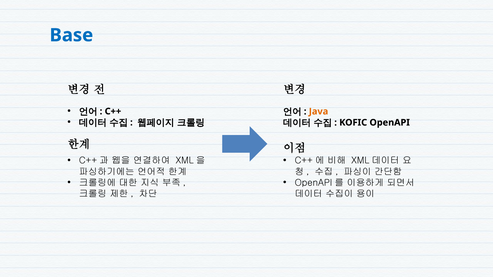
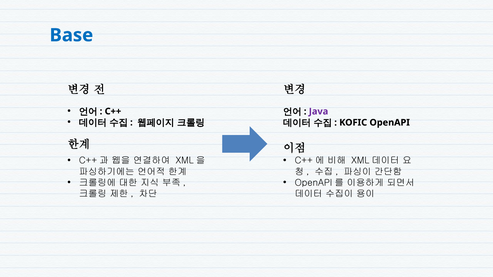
Java colour: orange -> purple (319, 112)
